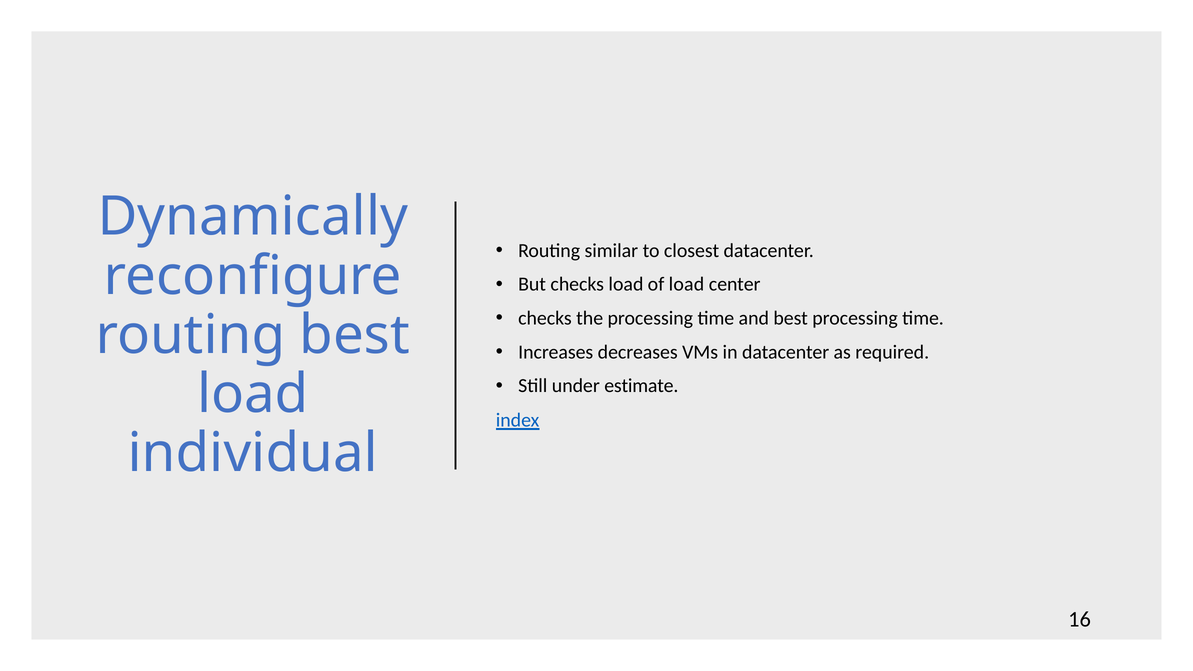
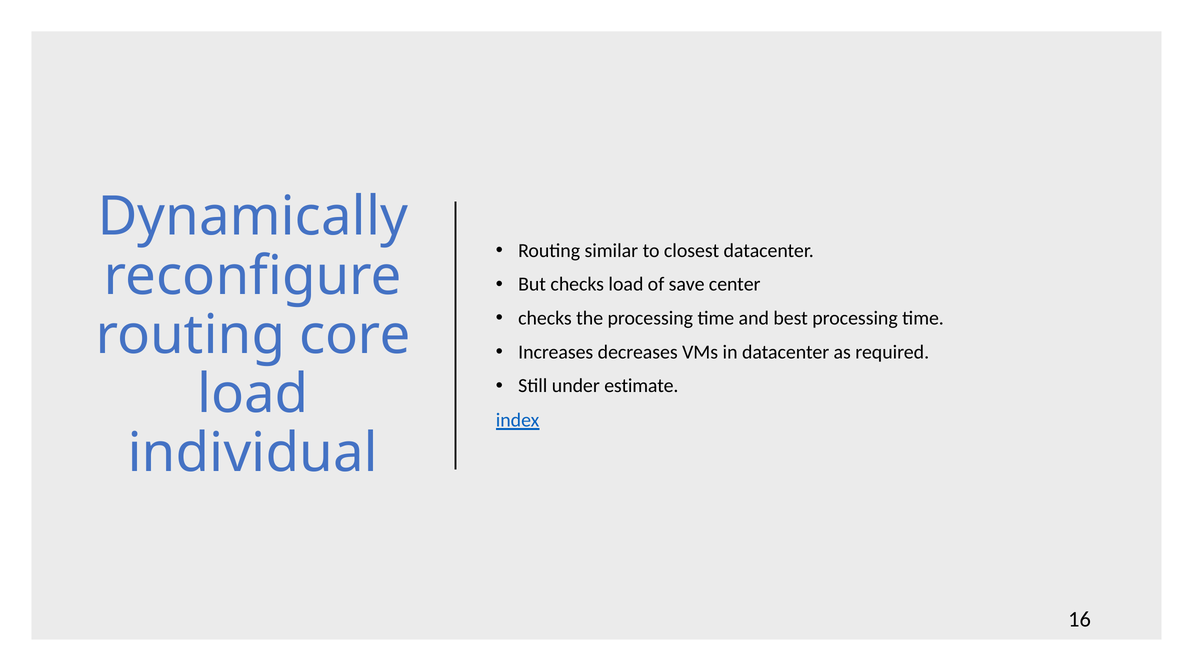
of load: load -> save (687, 284)
routing best: best -> core (355, 335)
